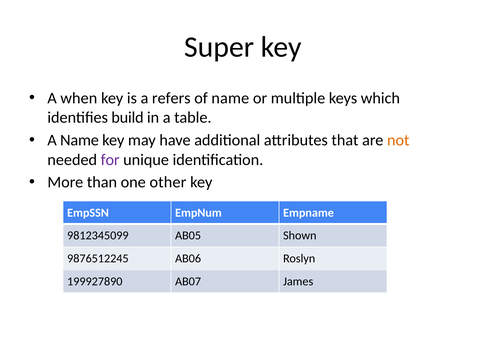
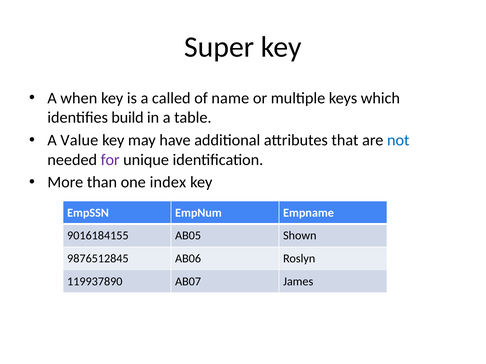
refers: refers -> called (171, 98)
A Name: Name -> Value (79, 140)
not colour: orange -> blue (398, 140)
other: other -> index (168, 183)
9812345099: 9812345099 -> 9016184155 (98, 236)
9876512245: 9876512245 -> 9876512845 (98, 259)
199927890: 199927890 -> 119937890 (95, 282)
